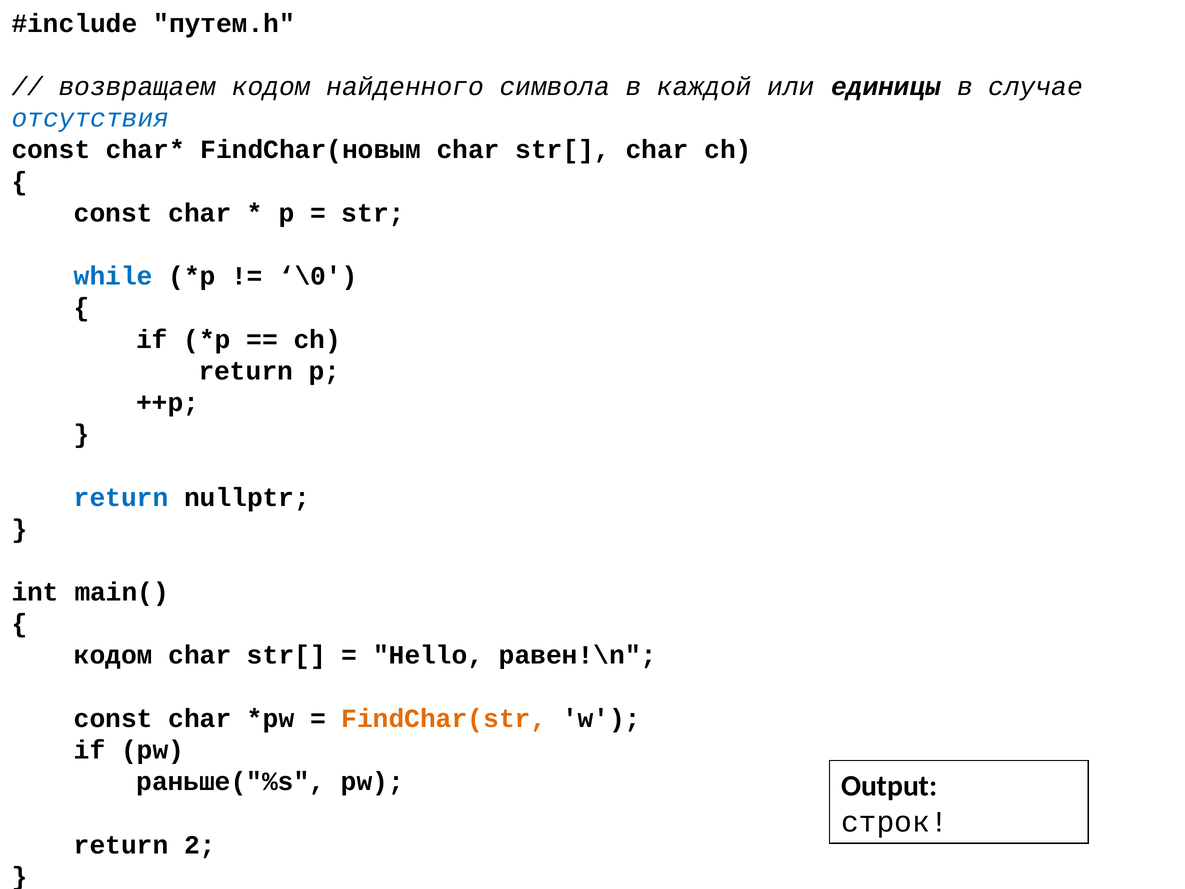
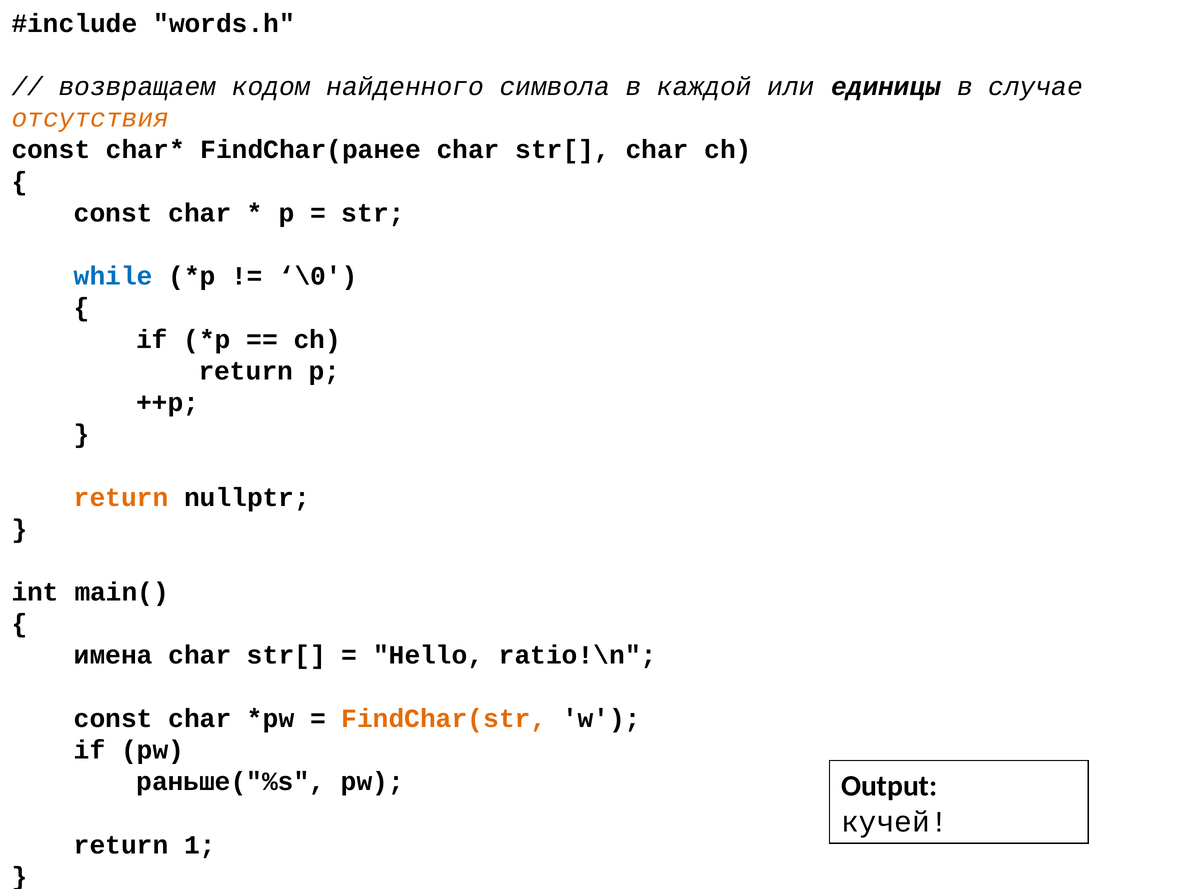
путем.h: путем.h -> words.h (224, 23)
отсутствия colour: blue -> orange (90, 118)
FindChar(новым: FindChar(новым -> FindChar(ранее (311, 150)
return colour: blue -> orange (121, 497)
кодом: кодом -> имена (113, 655)
равен!\n: равен!\n -> ratio!\n (578, 655)
строк: строк -> кучей (894, 822)
2: 2 -> 1 (200, 845)
